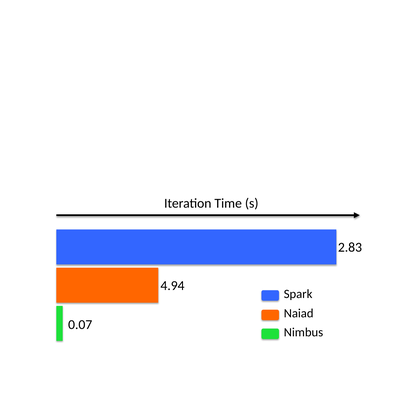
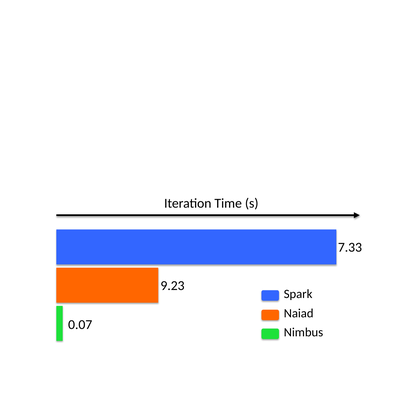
2.83: 2.83 -> 7.33 (350, 247)
4.94: 4.94 -> 9.23 (172, 286)
